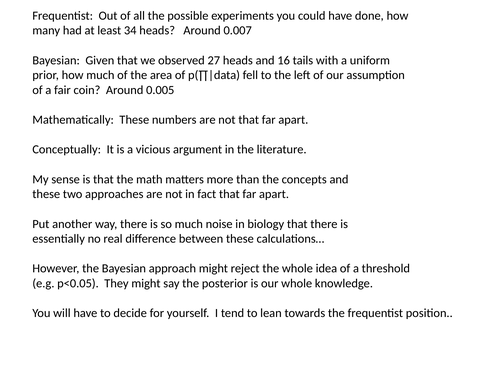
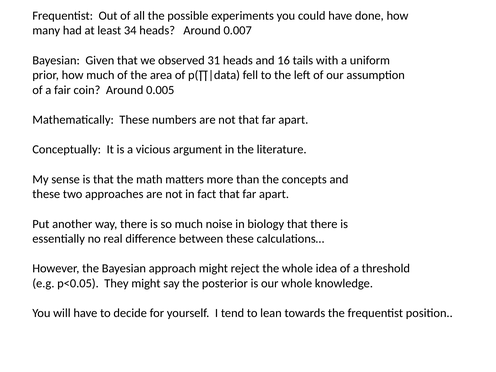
27: 27 -> 31 (214, 60)
